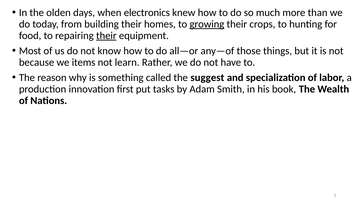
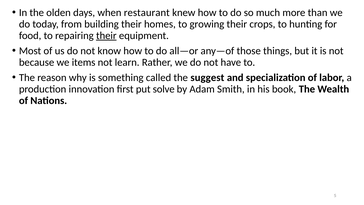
electronics: electronics -> restaurant (147, 13)
growing underline: present -> none (207, 24)
tasks: tasks -> solve (164, 89)
